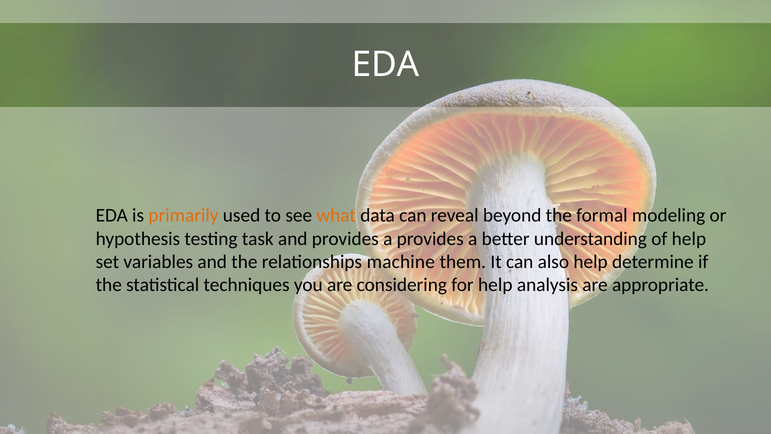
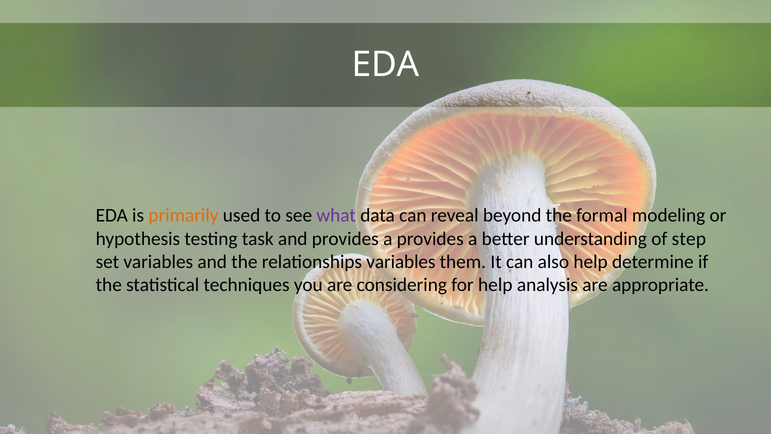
what colour: orange -> purple (336, 215)
of help: help -> step (689, 239)
relationships machine: machine -> variables (401, 262)
